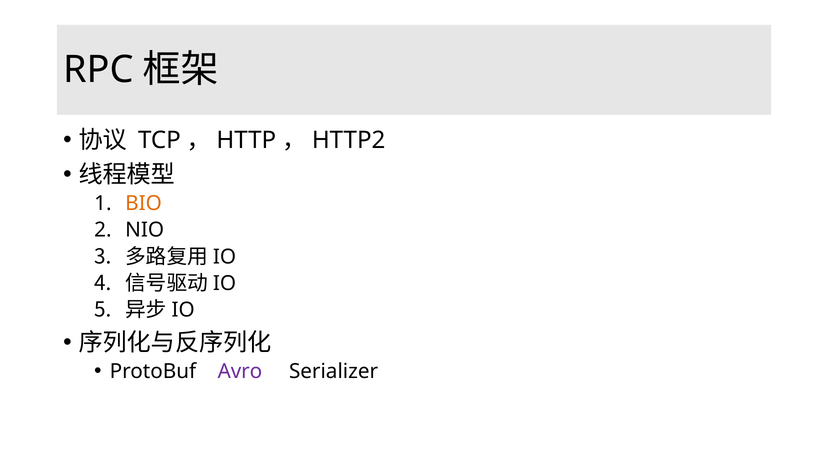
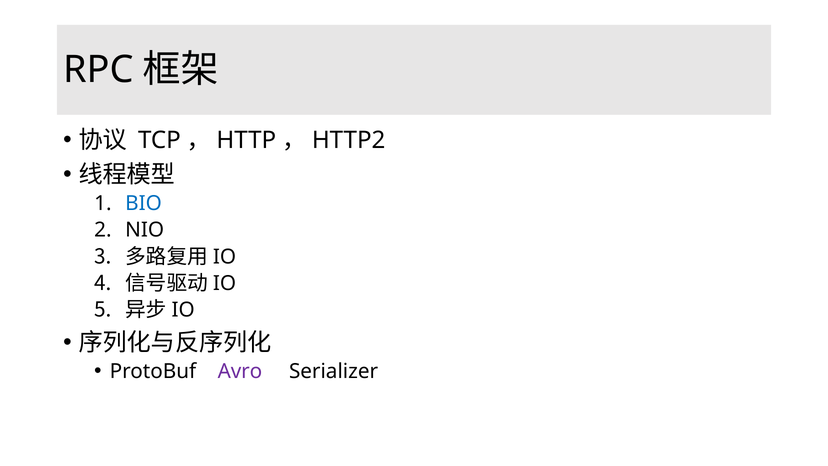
BIO colour: orange -> blue (144, 203)
